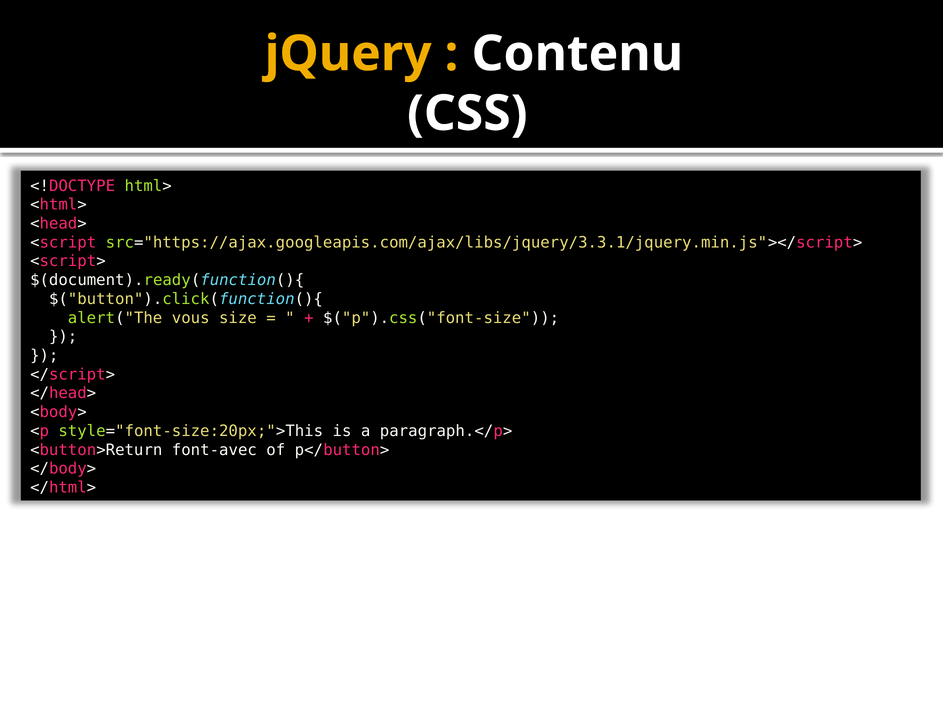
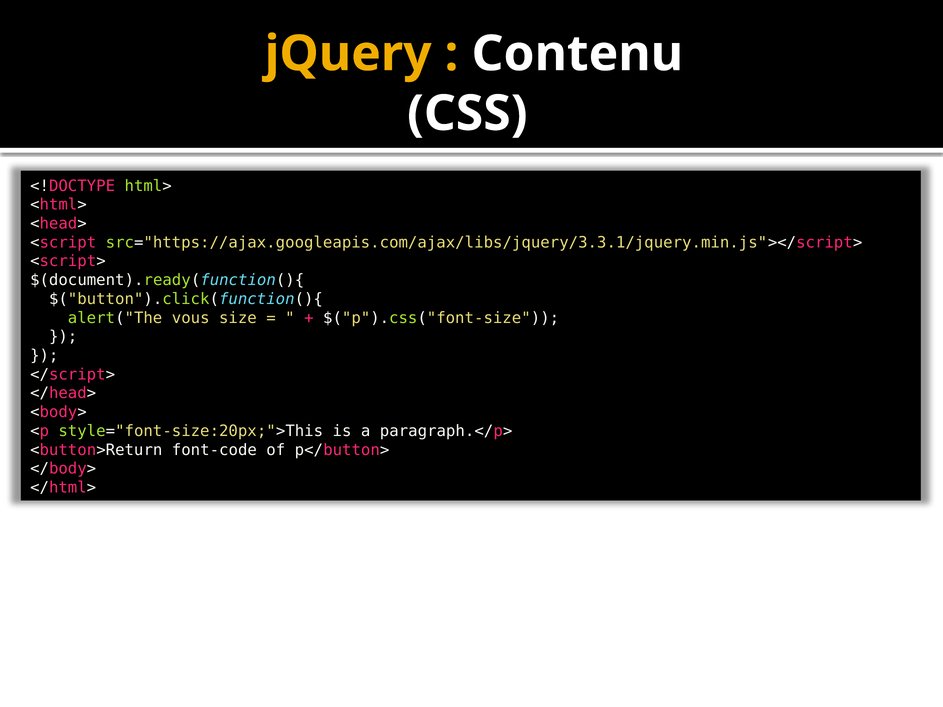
font-avec: font-avec -> font-code (214, 450)
